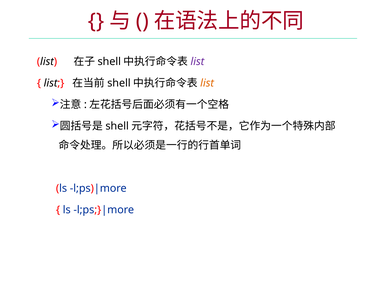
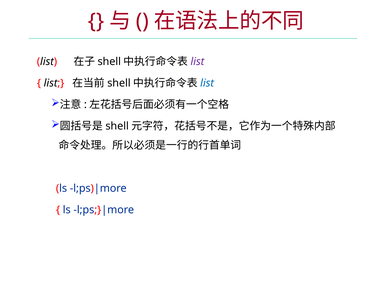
list colour: orange -> blue (207, 83)
